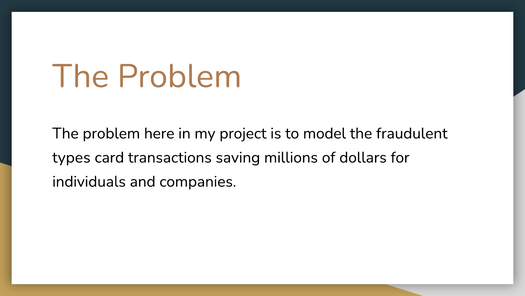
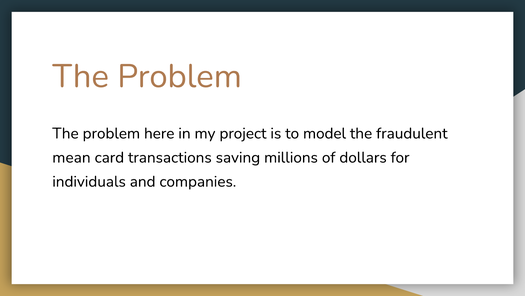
types: types -> mean (71, 157)
